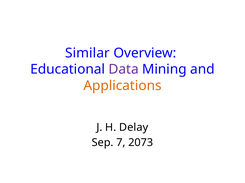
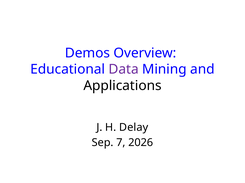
Similar: Similar -> Demos (87, 53)
Applications colour: orange -> black (122, 86)
2073: 2073 -> 2026 (141, 143)
